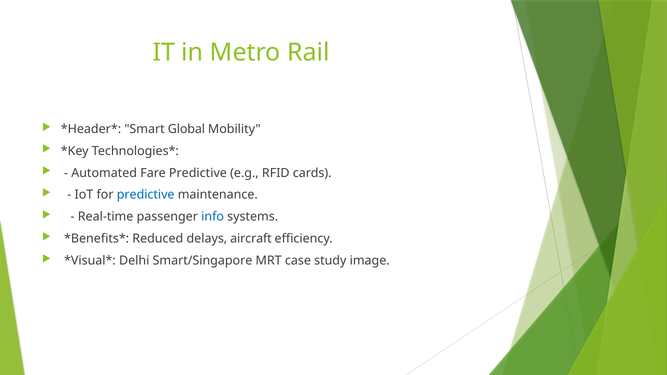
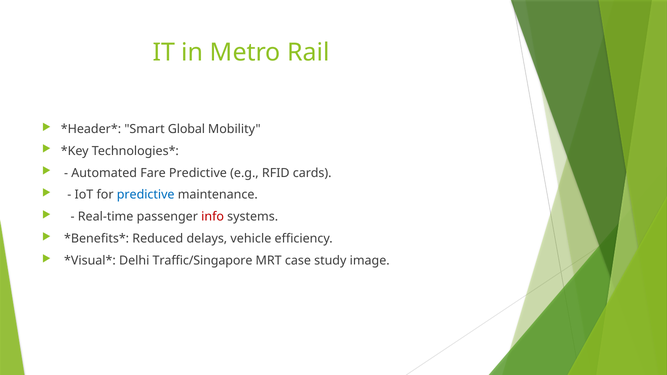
info colour: blue -> red (213, 217)
aircraft: aircraft -> vehicle (251, 239)
Smart/Singapore: Smart/Singapore -> Traffic/Singapore (203, 261)
